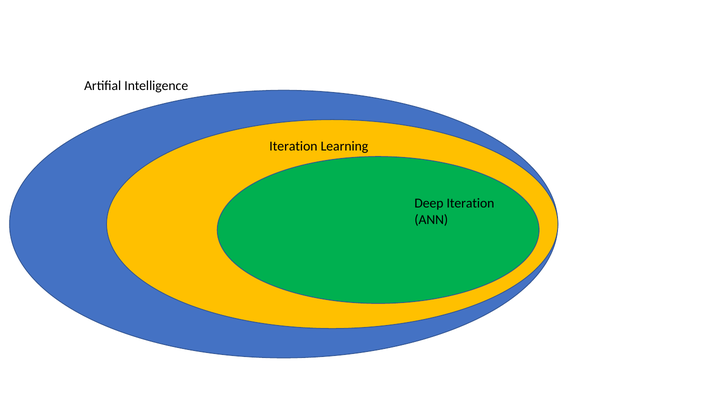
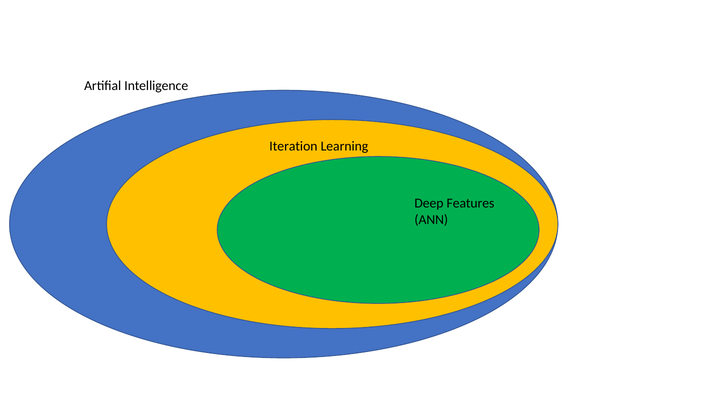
Deep Iteration: Iteration -> Features (470, 203)
